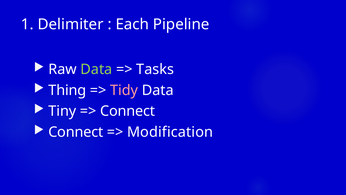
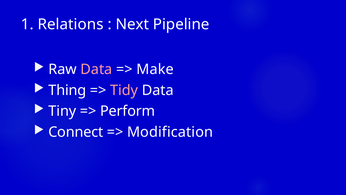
Delimiter: Delimiter -> Relations (71, 24)
Each: Each -> Next (132, 24)
Data colour: light green -> pink (96, 69)
Tasks: Tasks -> Make (155, 69)
Connect: Connect -> Perform (128, 111)
